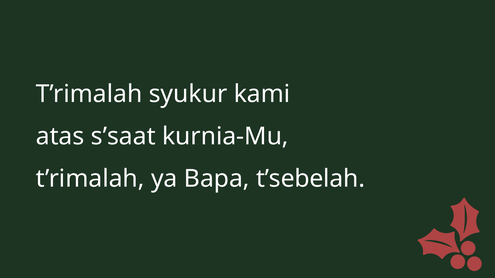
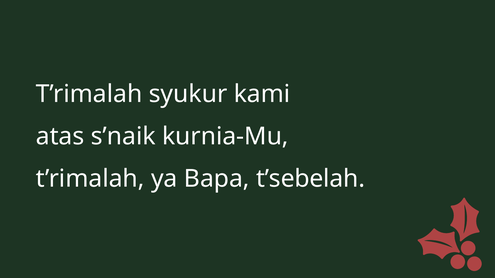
s’saat: s’saat -> s’naik (123, 137)
